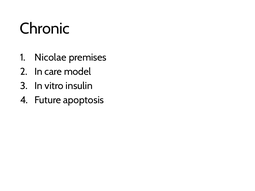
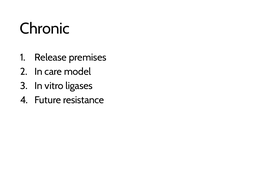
Nicolae: Nicolae -> Release (51, 57)
insulin: insulin -> ligases (79, 86)
apoptosis: apoptosis -> resistance (84, 100)
